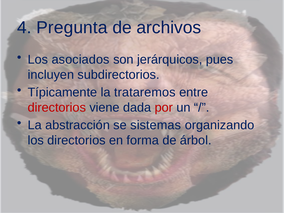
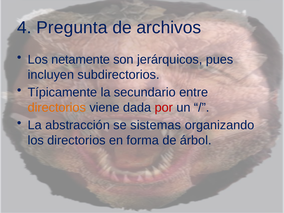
asociados: asociados -> netamente (81, 60)
trataremos: trataremos -> secundario (145, 92)
directorios colour: red -> orange (57, 108)
